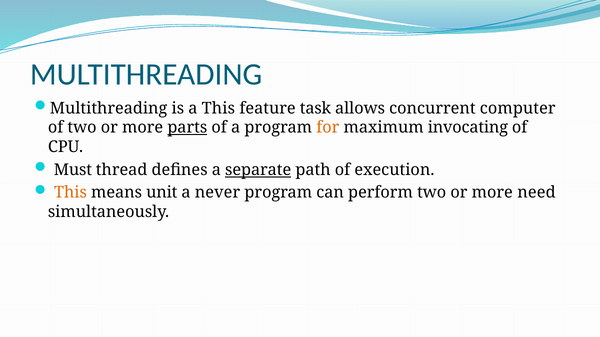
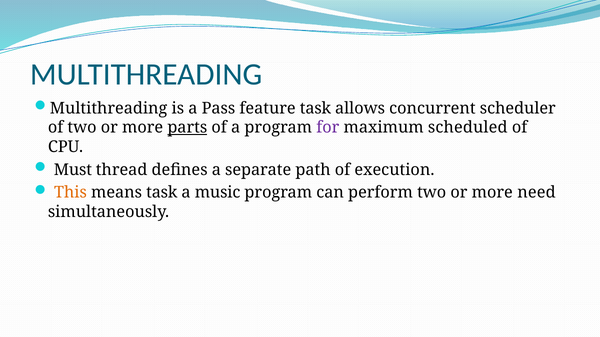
a This: This -> Pass (218, 108)
computer: computer -> scheduler (518, 108)
for colour: orange -> purple (328, 128)
invocating: invocating -> scheduled (468, 128)
separate underline: present -> none (258, 170)
means unit: unit -> task (162, 193)
never: never -> music (218, 193)
